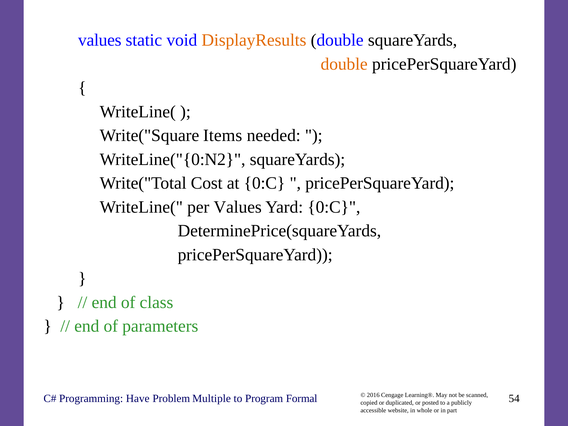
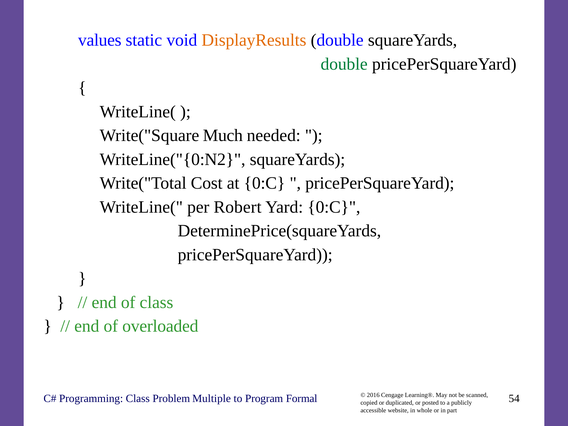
double colour: orange -> green (344, 64)
Items: Items -> Much (223, 135)
per Values: Values -> Robert (238, 207)
parameters: parameters -> overloaded (160, 326)
Programming Have: Have -> Class (138, 398)
